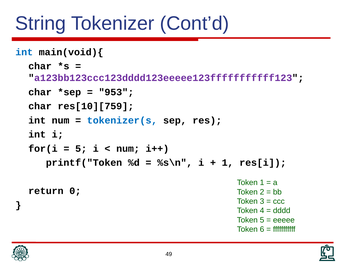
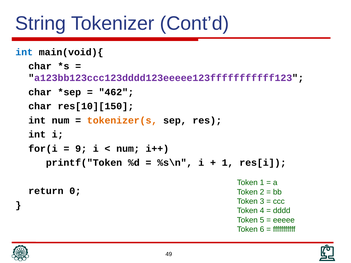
953: 953 -> 462 (116, 92)
res[10][759: res[10][759 -> res[10][150 (96, 106)
tokenizer(s colour: blue -> orange (122, 120)
5: 5 -> 9 (81, 149)
